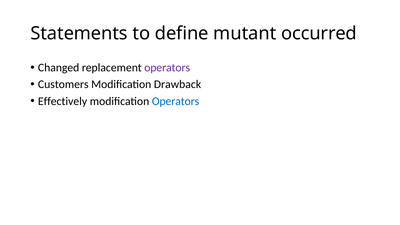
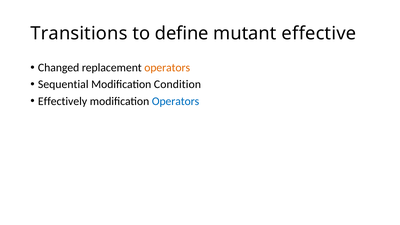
Statements: Statements -> Transitions (79, 34)
occurred: occurred -> effective (319, 34)
operators colour: purple -> orange (167, 68)
Customers: Customers -> Sequential (63, 84)
Drawback: Drawback -> Condition (177, 84)
